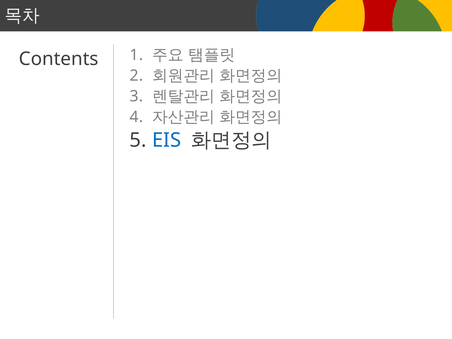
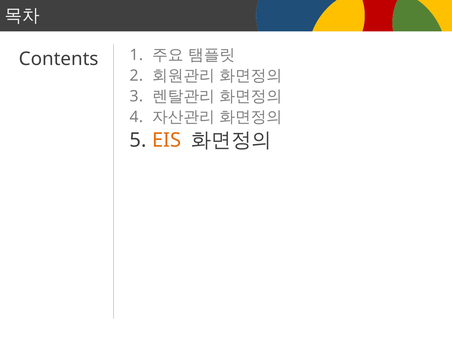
EIS colour: blue -> orange (167, 140)
